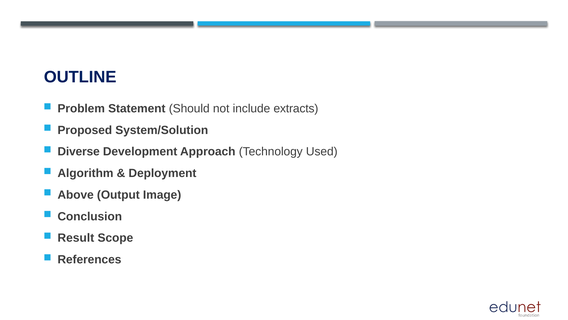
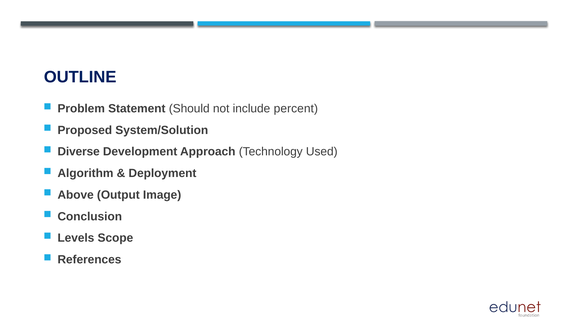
extracts: extracts -> percent (296, 108)
Result: Result -> Levels (76, 238)
